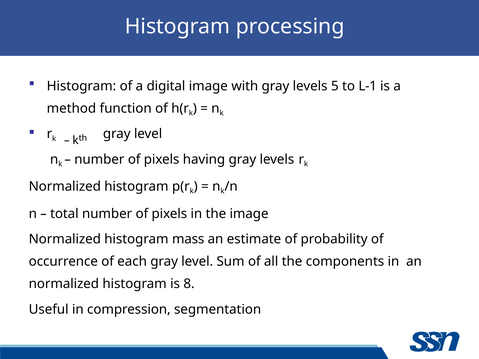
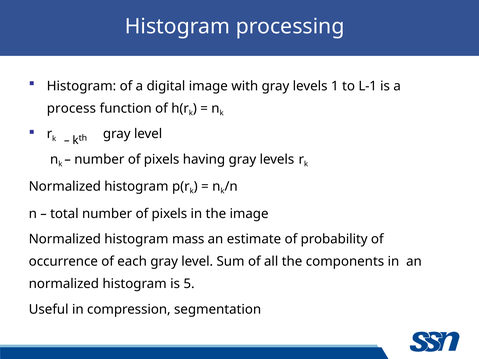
5: 5 -> 1 (335, 86)
method: method -> process (71, 108)
8: 8 -> 5 (189, 284)
